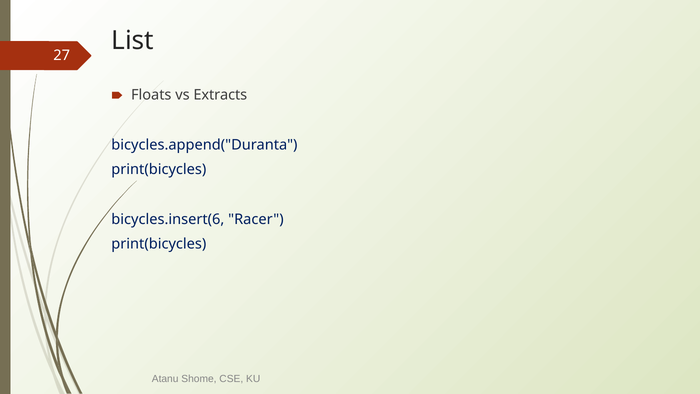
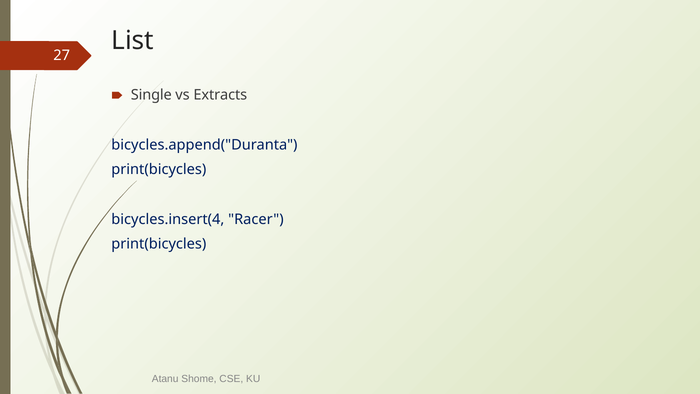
Floats: Floats -> Single (151, 95)
bicycles.insert(6: bicycles.insert(6 -> bicycles.insert(4 (168, 219)
